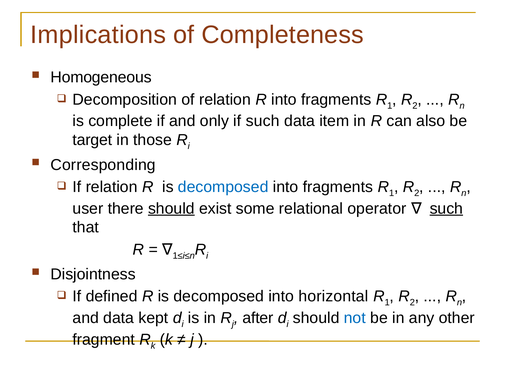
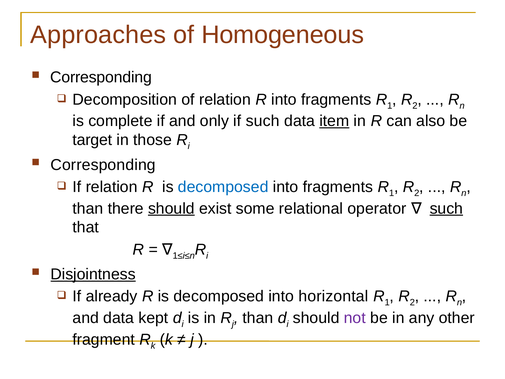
Implications: Implications -> Approaches (98, 35)
Completeness: Completeness -> Homogeneous (283, 35)
Homogeneous: Homogeneous -> Corresponding (101, 77)
item underline: none -> present (334, 121)
user: user -> than (88, 208)
Disjointness underline: none -> present (93, 274)
defined: defined -> already (112, 296)
after: after -> than (258, 318)
not colour: blue -> purple (355, 318)
